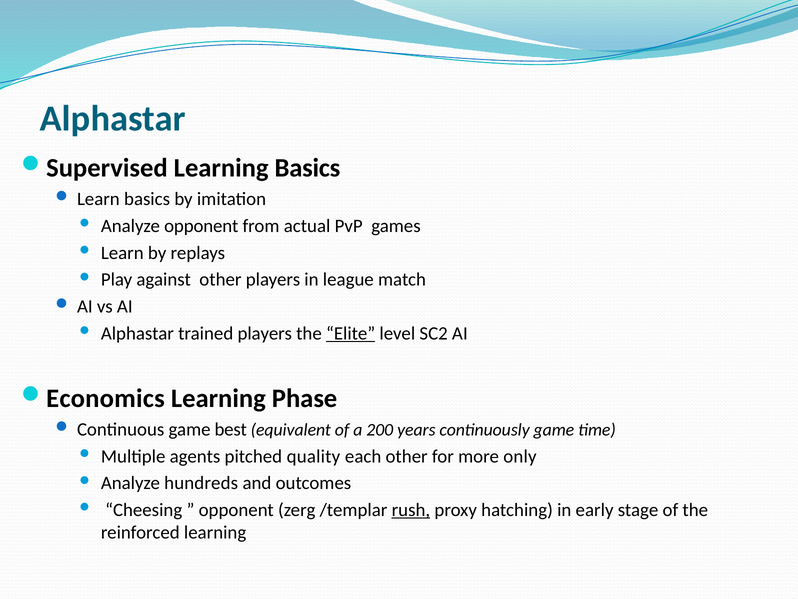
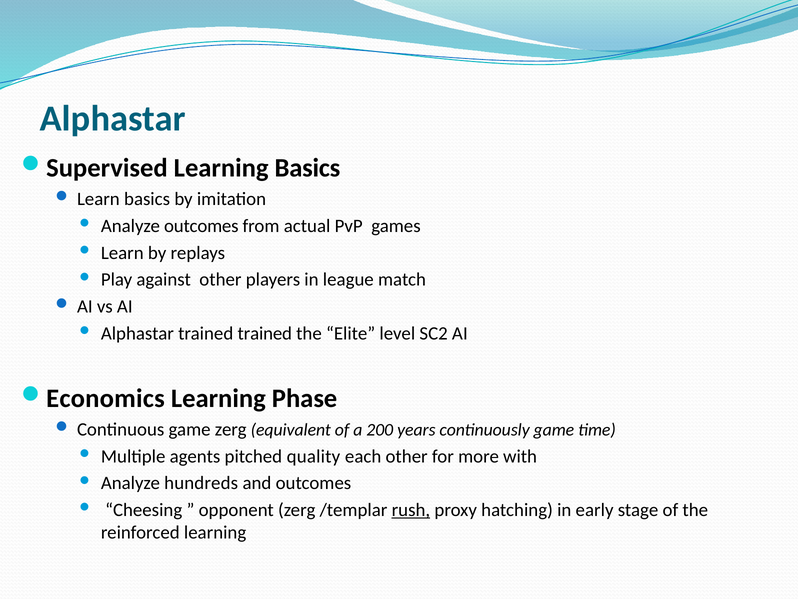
Analyze opponent: opponent -> outcomes (201, 226)
trained players: players -> trained (265, 333)
Elite underline: present -> none (351, 333)
game best: best -> zerg (231, 429)
only: only -> with (520, 456)
